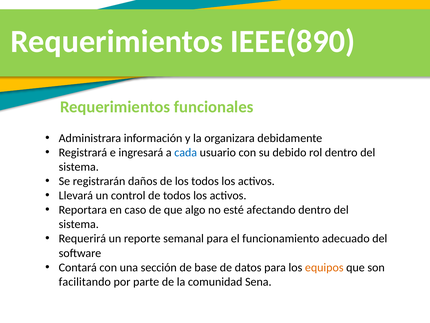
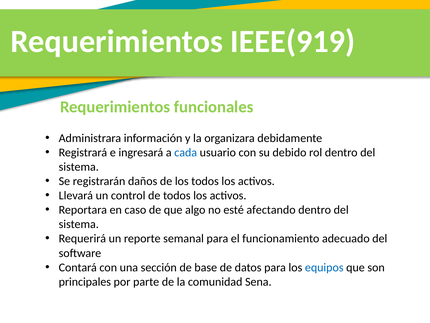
IEEE(890: IEEE(890 -> IEEE(919 (293, 41)
equipos colour: orange -> blue (324, 267)
facilitando: facilitando -> principales (85, 281)
